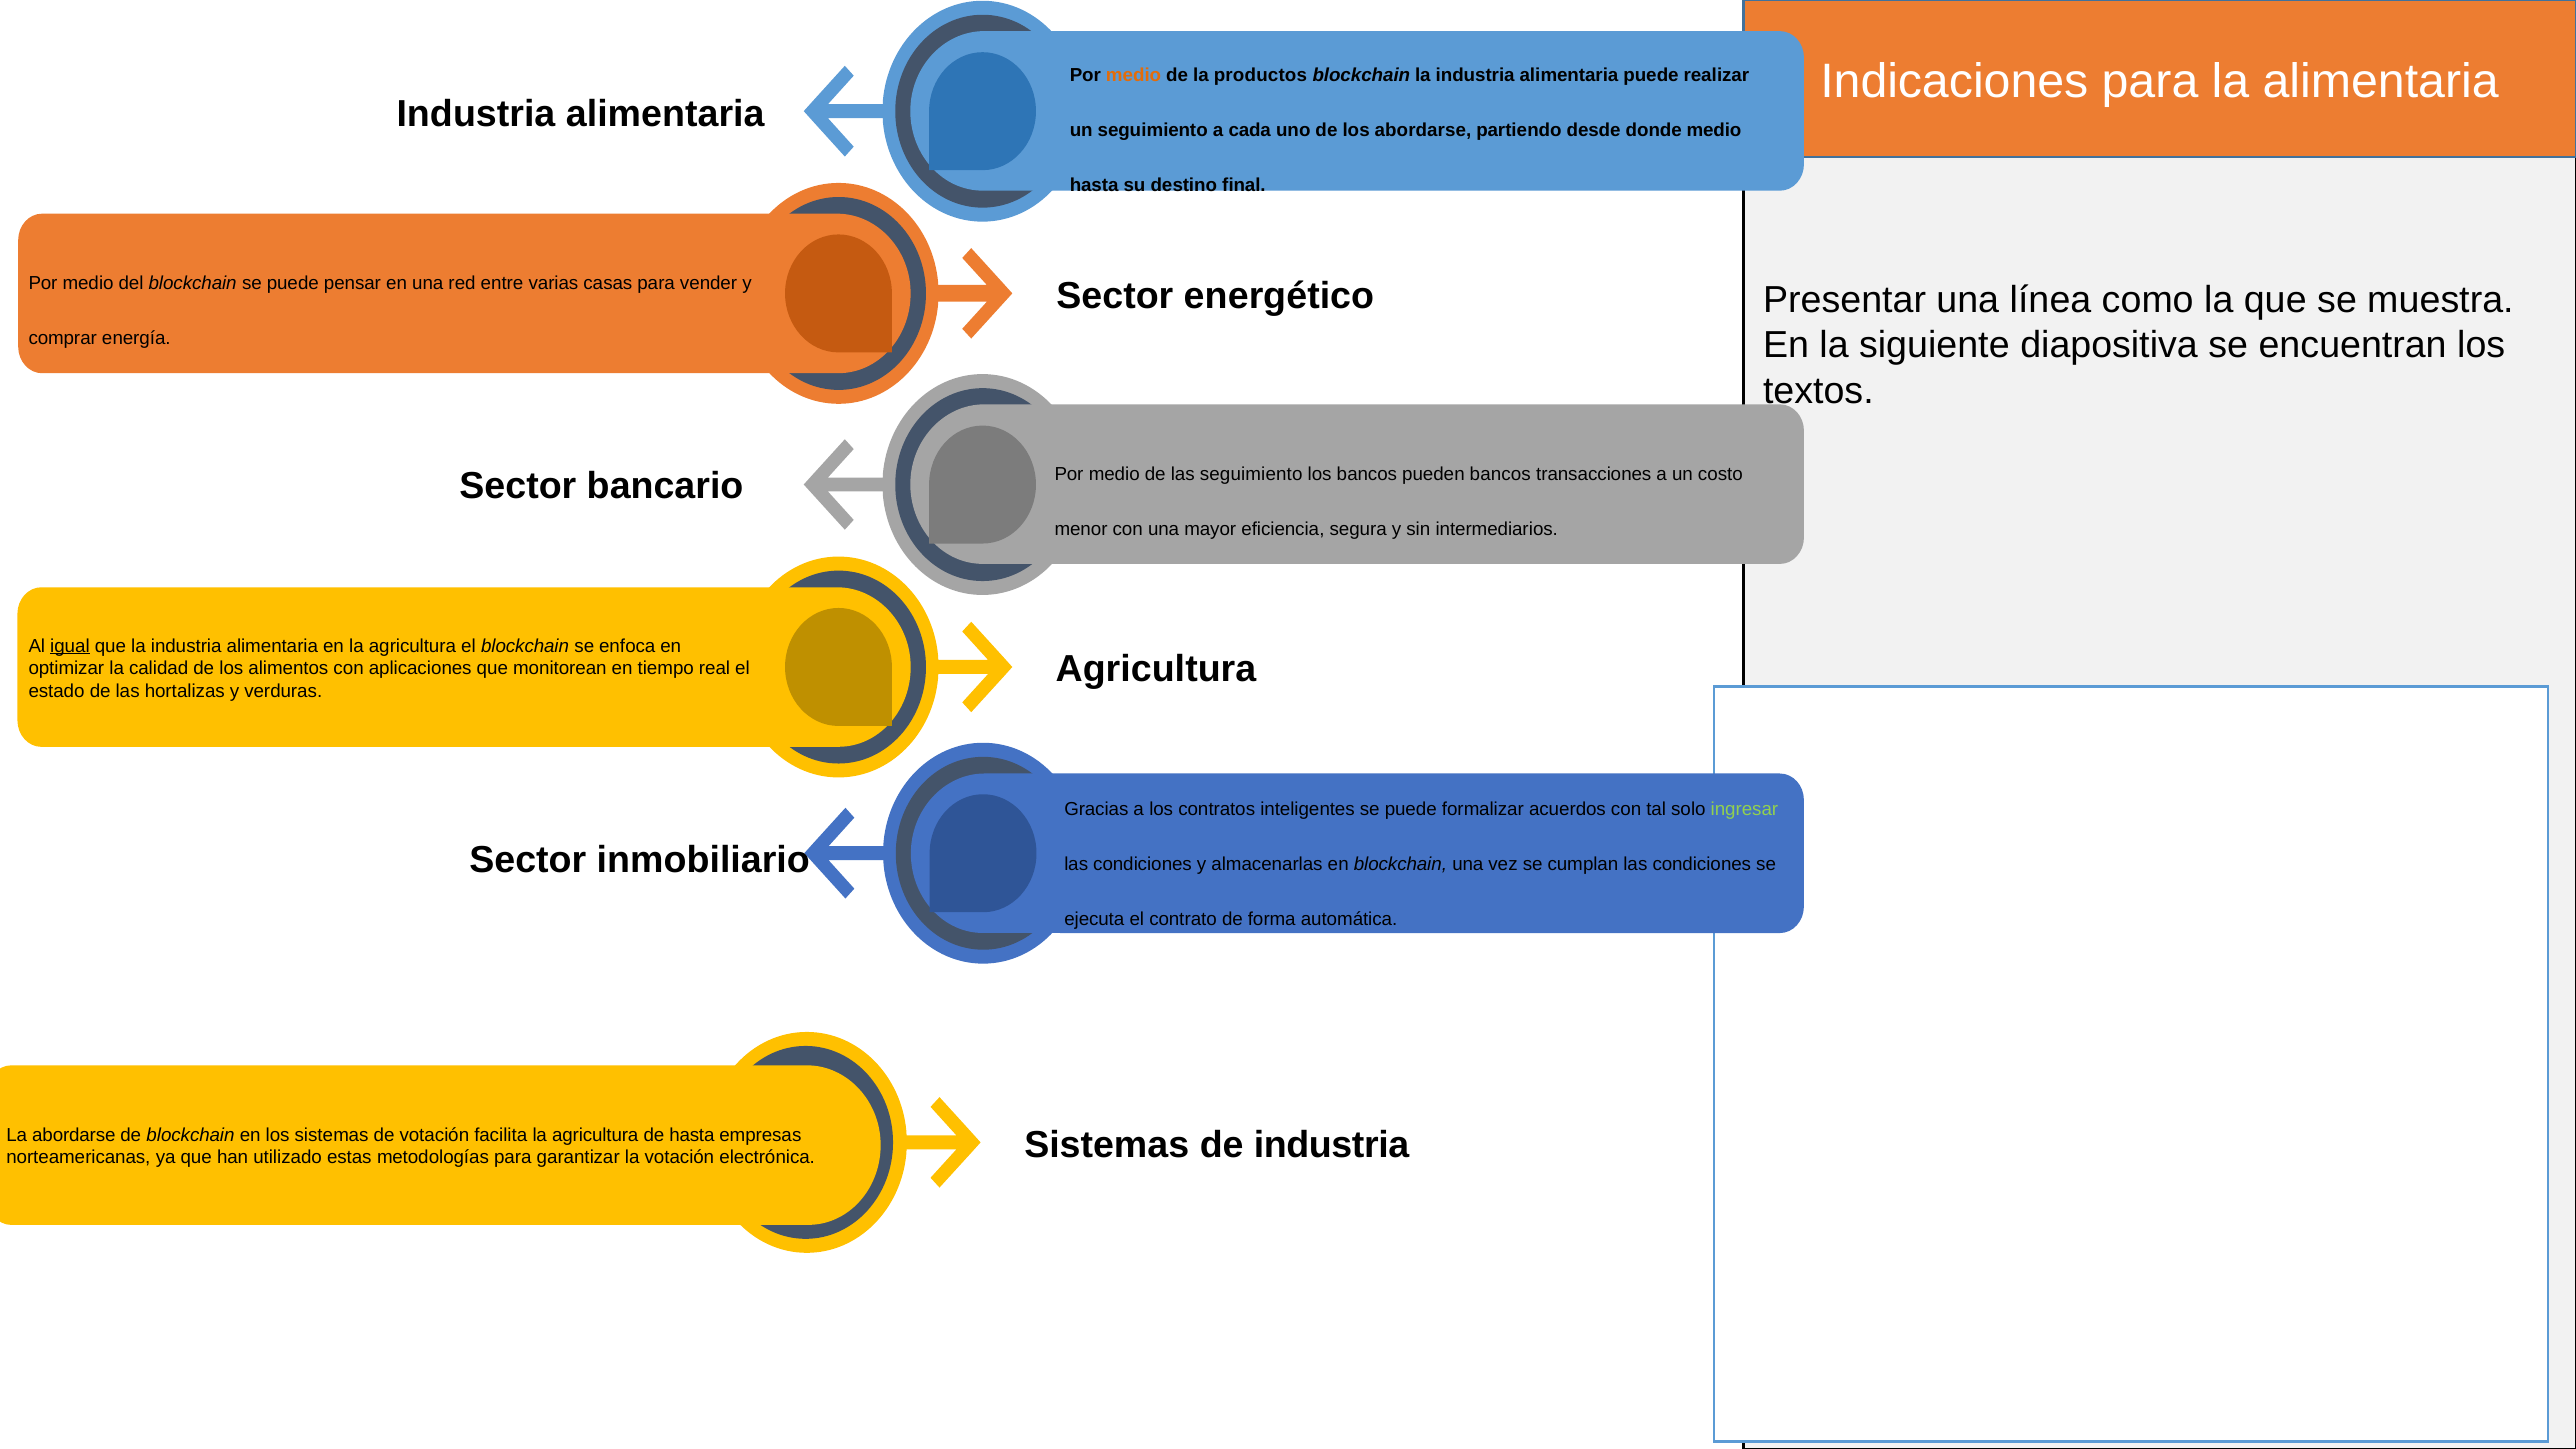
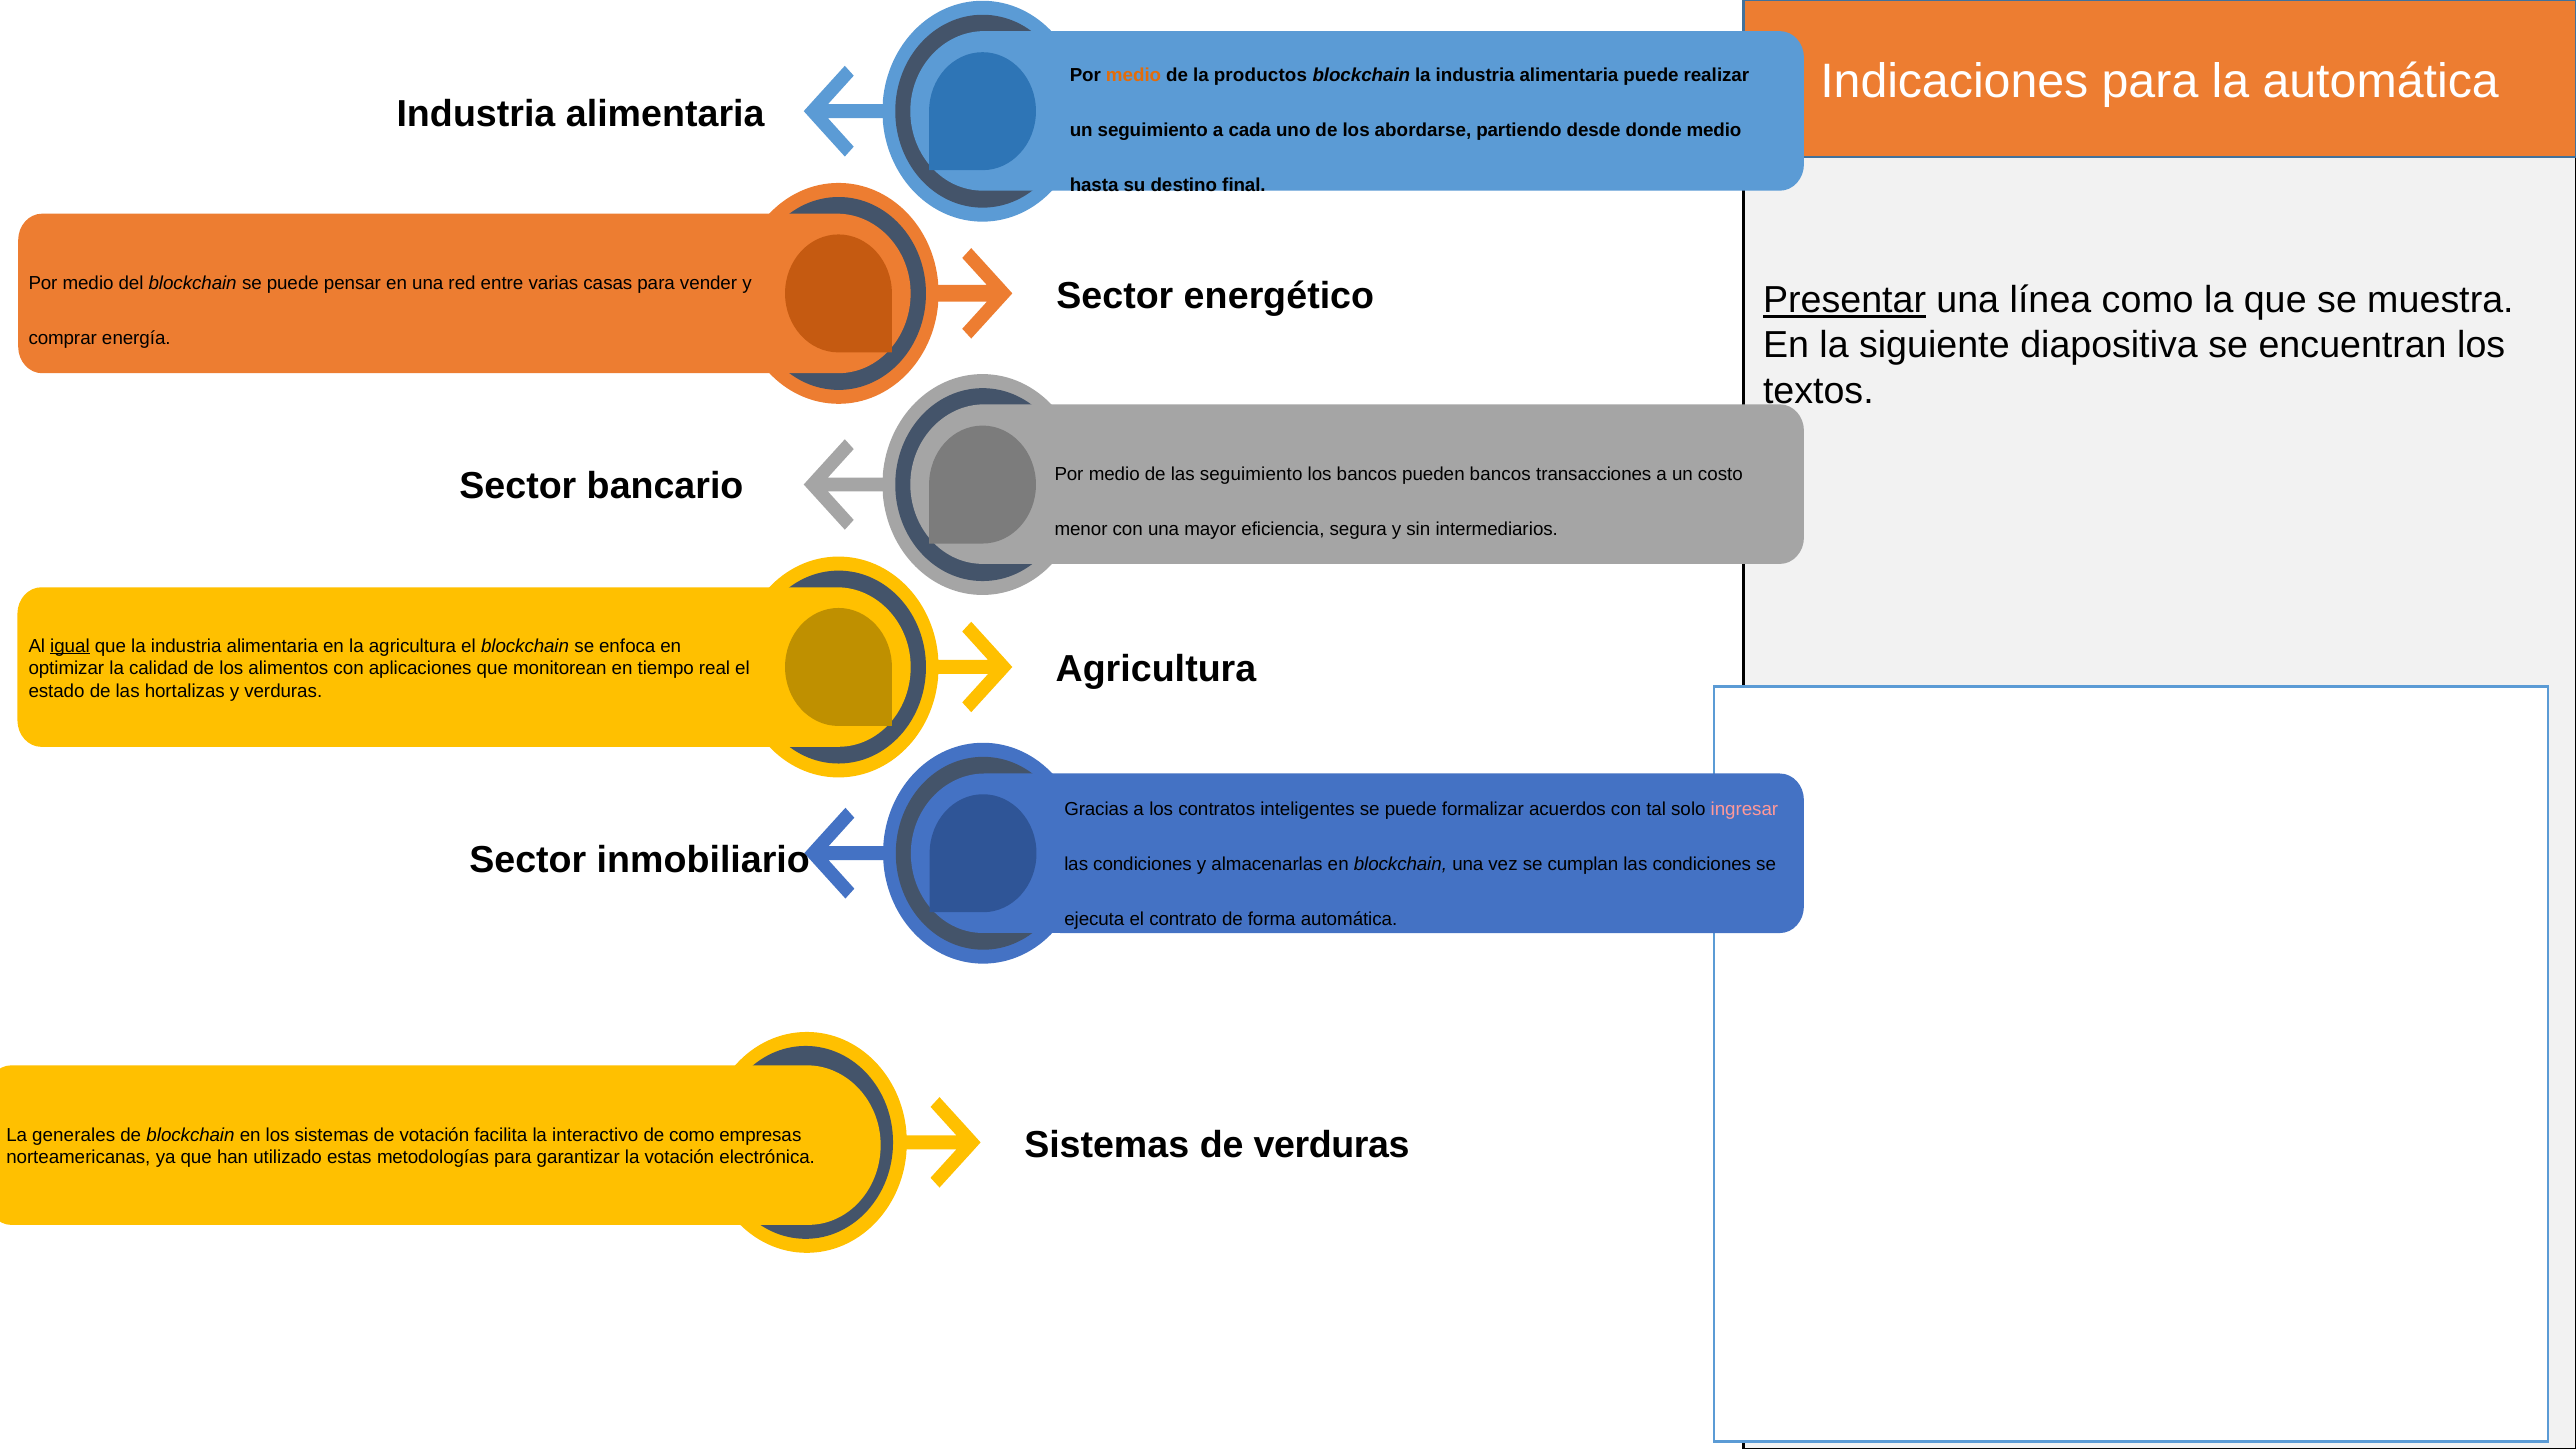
la alimentaria: alimentaria -> automática (2381, 82)
Presentar underline: none -> present (1845, 300)
ingresar colour: light green -> pink (1744, 809)
La abordarse: abordarse -> generales (74, 1135)
facilita la agricultura: agricultura -> interactivo (595, 1135)
de hasta: hasta -> como (692, 1135)
de industria: industria -> verduras (1332, 1145)
